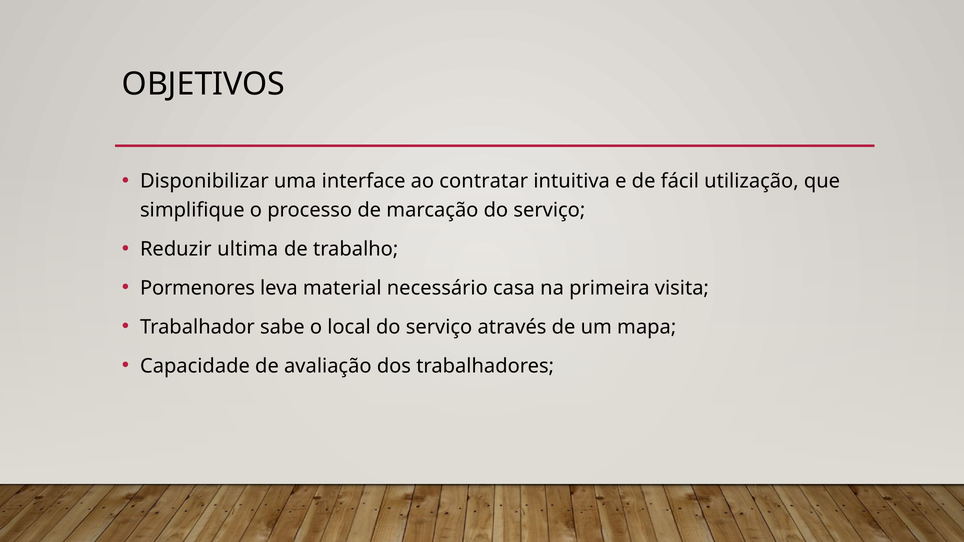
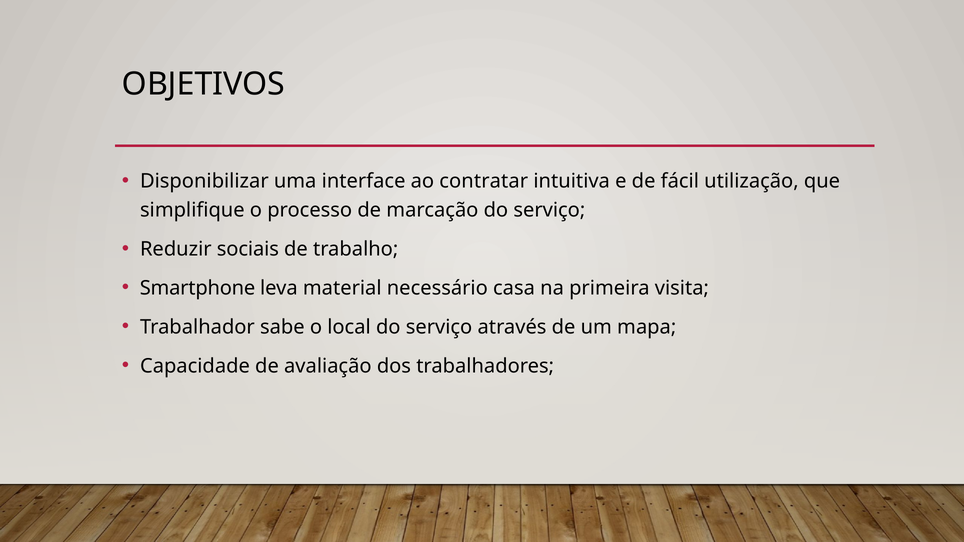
ultima: ultima -> sociais (248, 249)
Pormenores: Pormenores -> Smartphone (198, 288)
